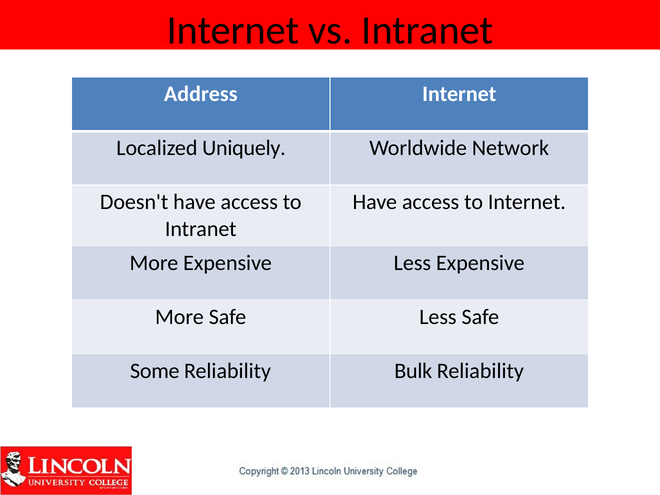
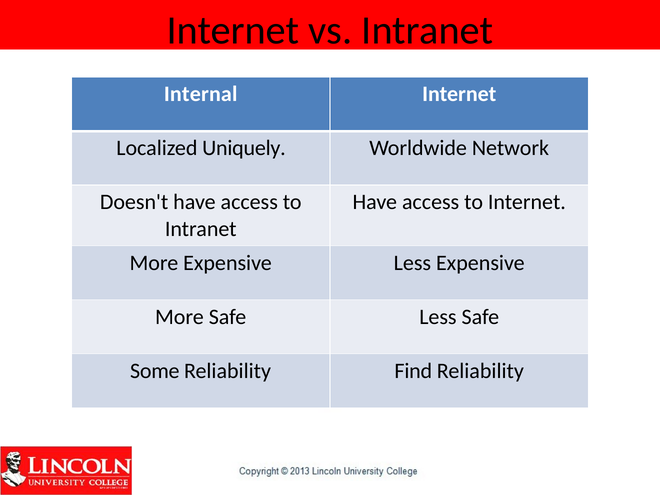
Address: Address -> Internal (201, 94)
Bulk: Bulk -> Find (413, 371)
